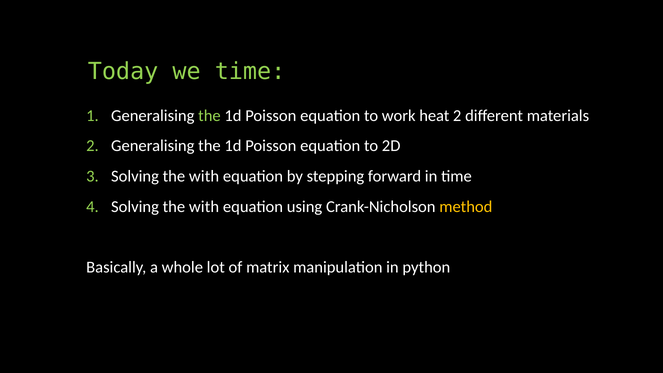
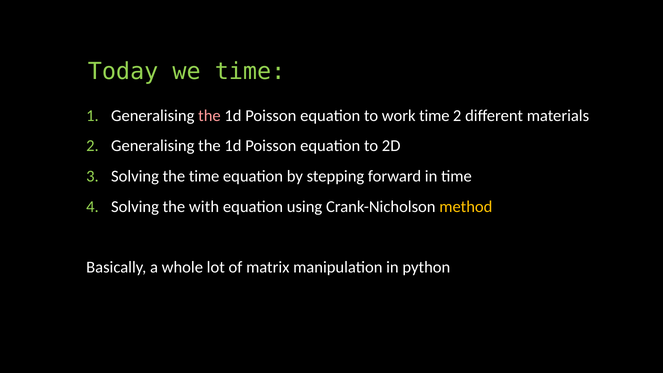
the colour: light green -> pink (209, 116)
work heat: heat -> time (434, 116)
with: with -> time (204, 176)
